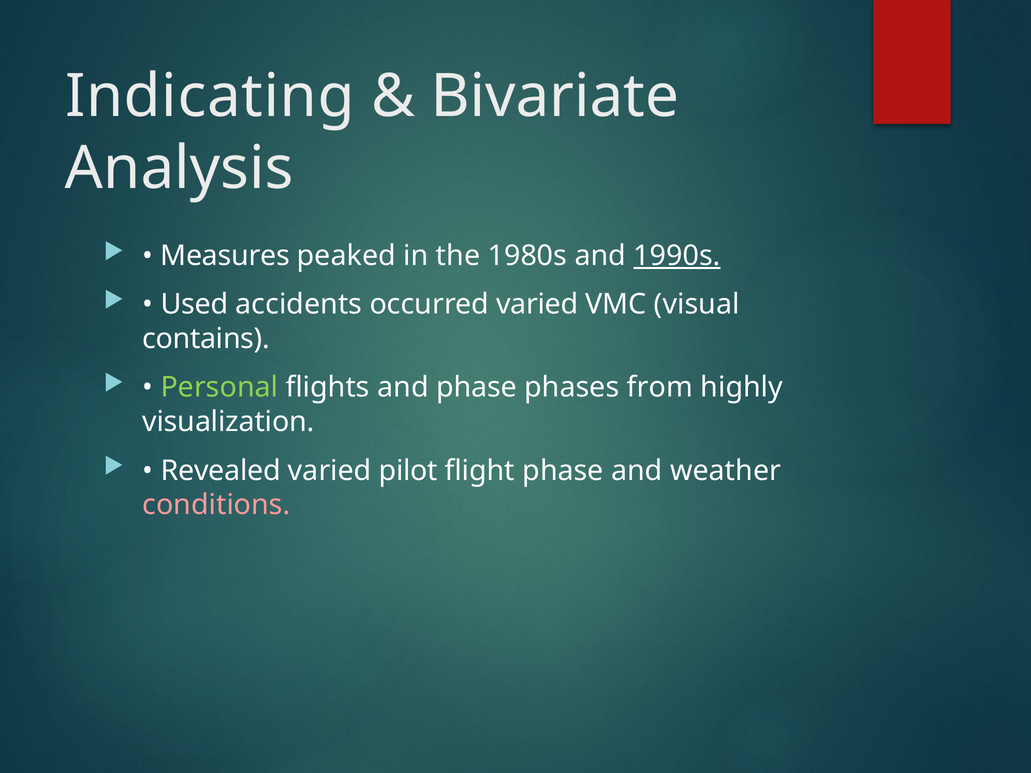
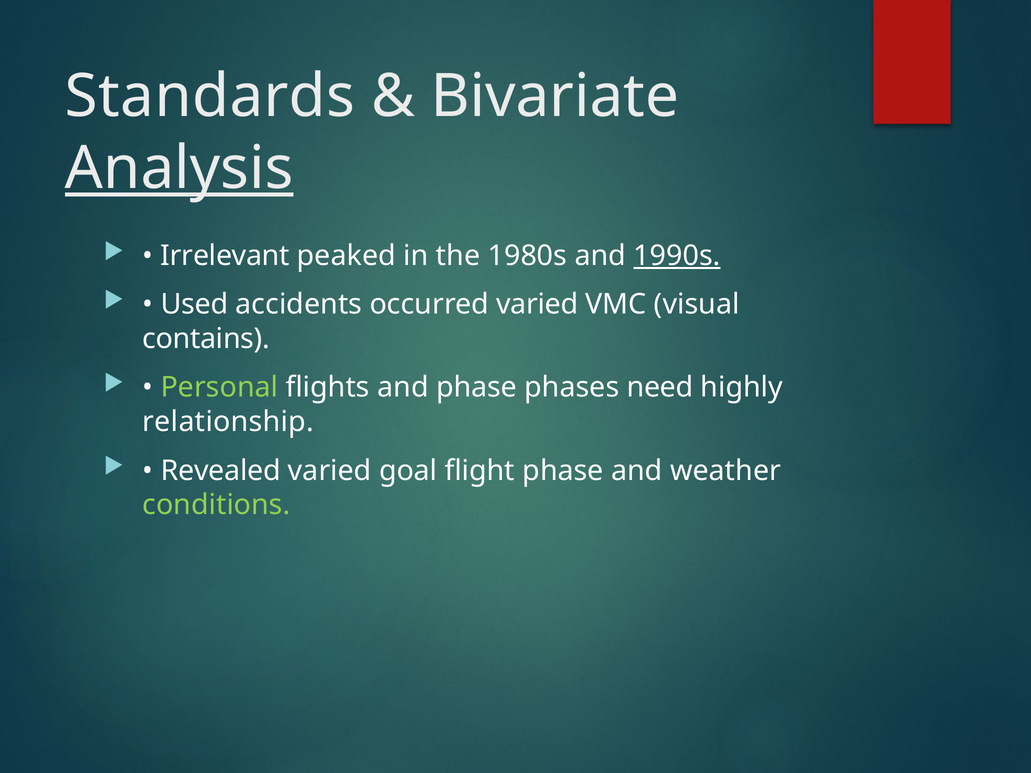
Indicating: Indicating -> Standards (210, 97)
Analysis underline: none -> present (179, 169)
Measures: Measures -> Irrelevant (225, 256)
from: from -> need (660, 388)
visualization: visualization -> relationship (228, 422)
pilot: pilot -> goal (408, 471)
conditions colour: pink -> light green (216, 505)
